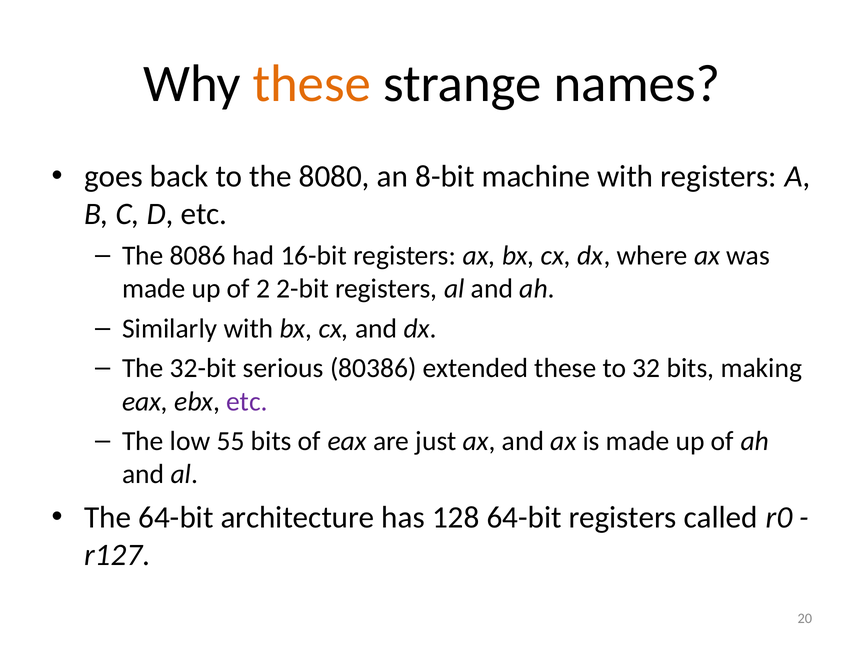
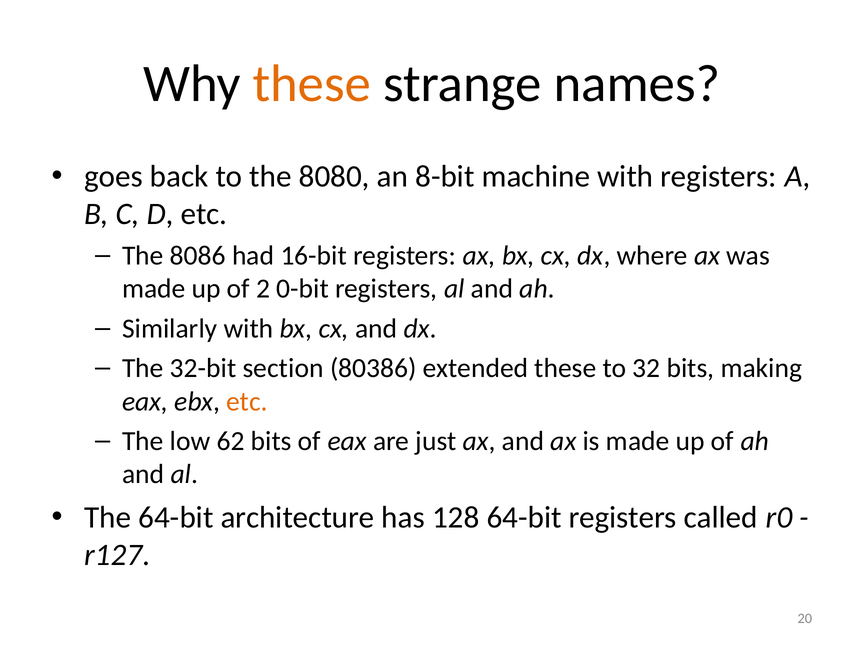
2-bit: 2-bit -> 0-bit (303, 289)
serious: serious -> section (283, 368)
etc colour: purple -> orange (247, 401)
55: 55 -> 62 (231, 441)
